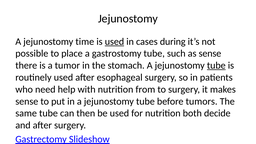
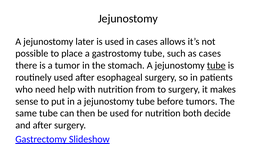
time: time -> later (85, 42)
used underline: present -> none (114, 42)
during: during -> allows (173, 42)
as sense: sense -> cases (210, 54)
